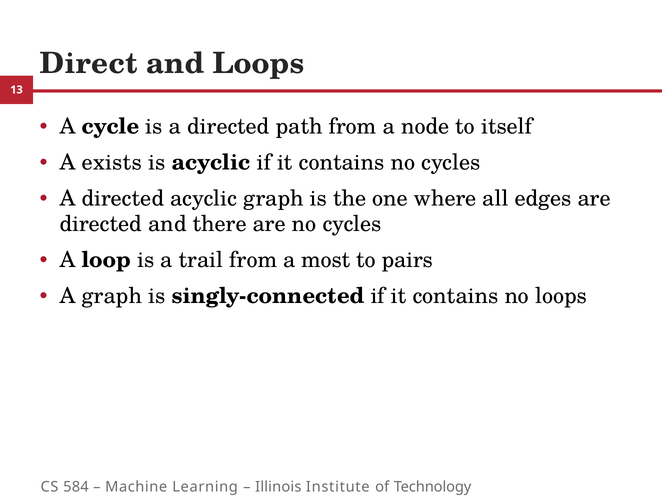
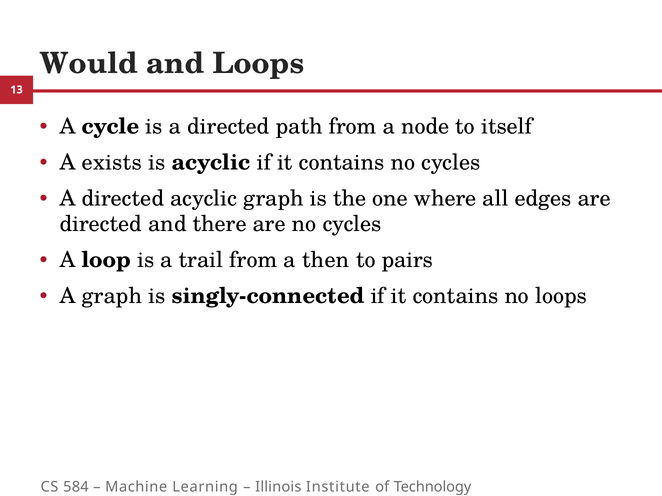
Direct: Direct -> Would (89, 64)
most: most -> then (326, 260)
